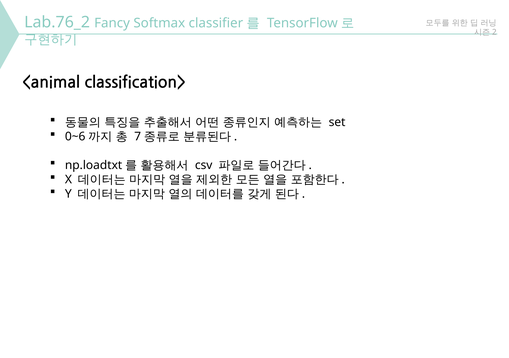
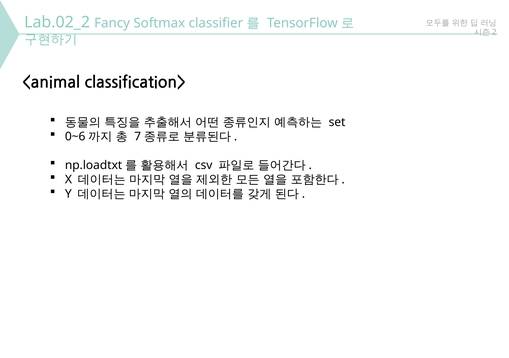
Lab.76_2: Lab.76_2 -> Lab.02_2 (57, 22)
